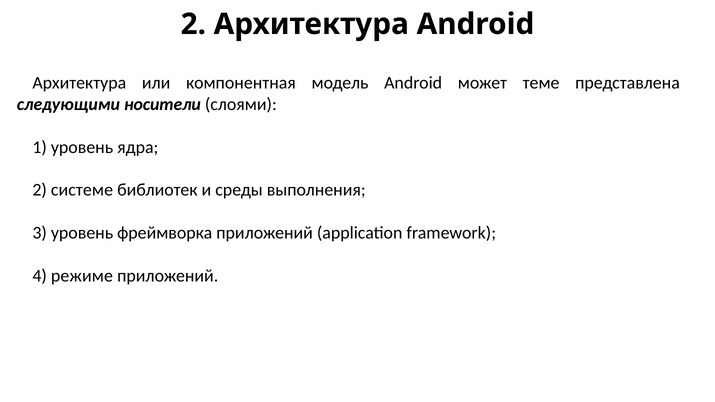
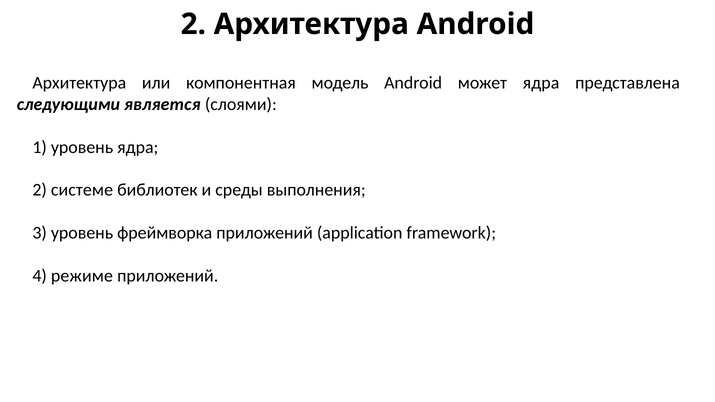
может теме: теме -> ядра (541, 83)
носители: носители -> является (162, 104)
